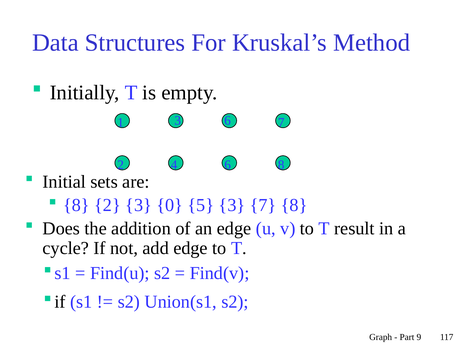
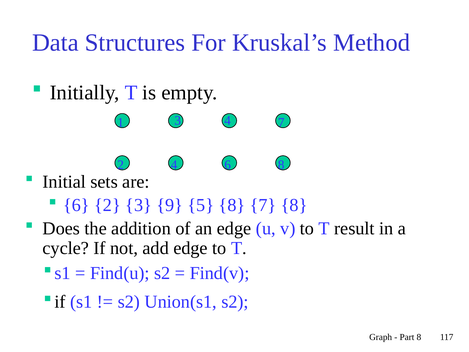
3 6: 6 -> 4 (228, 121)
8: 8 -> 6 (76, 205)
0: 0 -> 9 (170, 205)
5 3: 3 -> 8 (232, 205)
Part 9: 9 -> 8 (419, 337)
